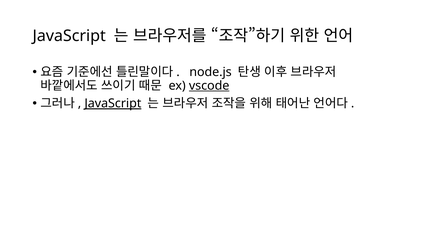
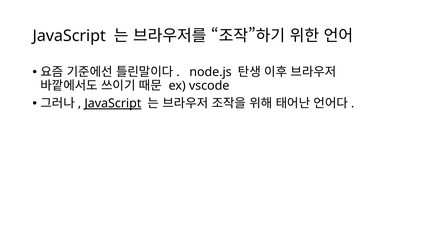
vscode underline: present -> none (209, 86)
